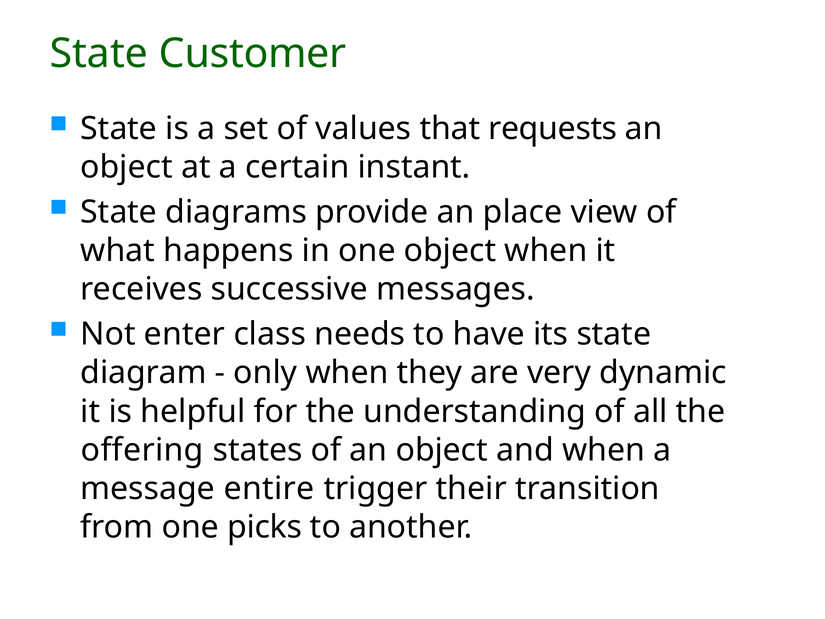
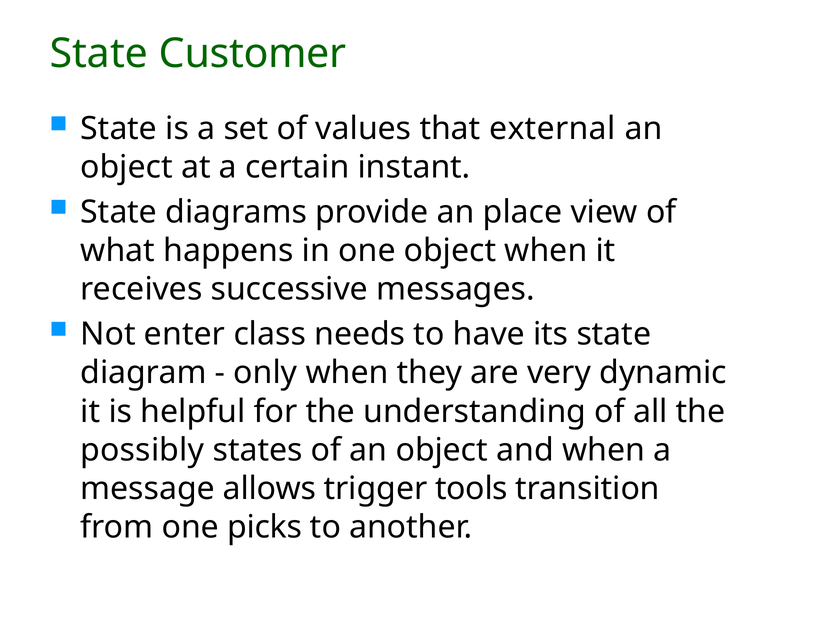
requests: requests -> external (552, 129)
offering: offering -> possibly (142, 450)
entire: entire -> allows (269, 488)
their: their -> tools (471, 488)
